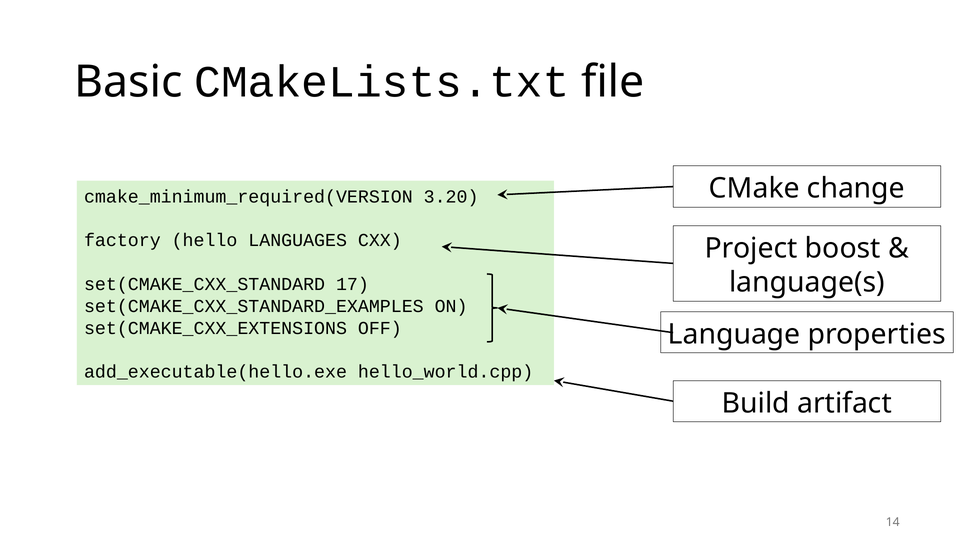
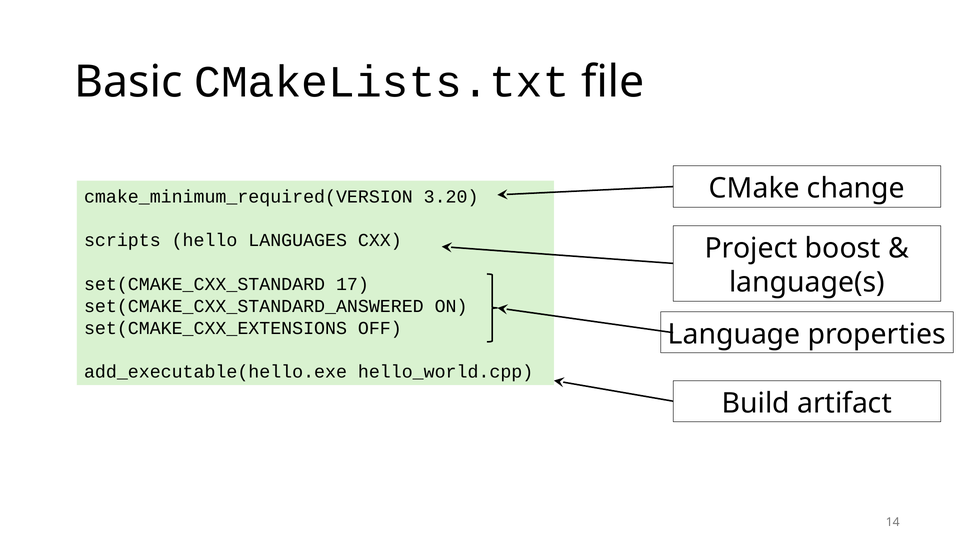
factory: factory -> scripts (122, 240)
set(CMAKE_CXX_STANDARD_EXAMPLES: set(CMAKE_CXX_STANDARD_EXAMPLES -> set(CMAKE_CXX_STANDARD_ANSWERED (254, 306)
